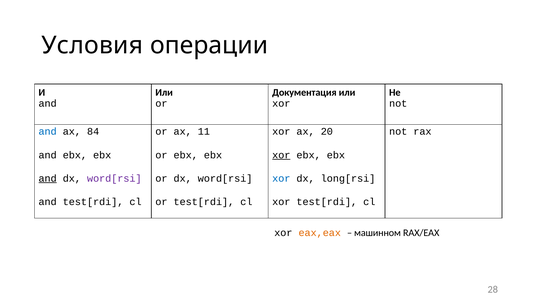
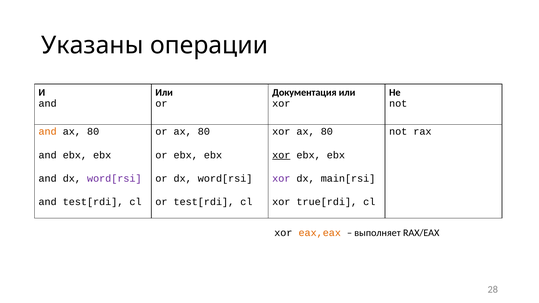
Условия: Условия -> Указаны (92, 45)
and colour: blue -> orange (48, 132)
84: 84 -> 80 (93, 132)
or ax 11: 11 -> 80 (204, 132)
xor ax 20: 20 -> 80 (327, 132)
and underline: present -> none (48, 179)
xor colour: blue -> purple (281, 179)
long[rsi: long[rsi -> main[rsi (348, 179)
xor test[rdi: test[rdi -> true[rdi (327, 202)
машинном: машинном -> выполняет (377, 233)
